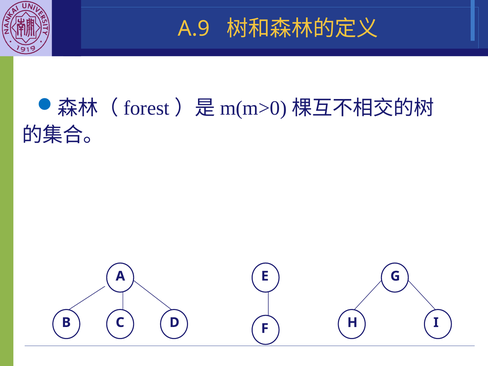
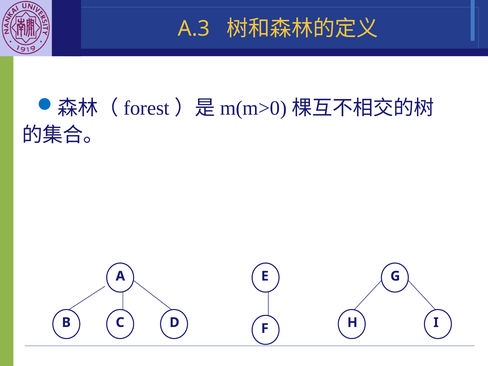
A.9: A.9 -> A.3 (194, 29)
